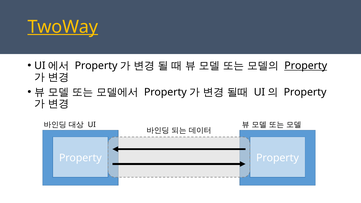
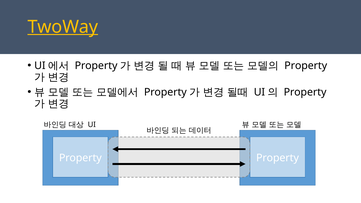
Property underline: present -> none (306, 66)
